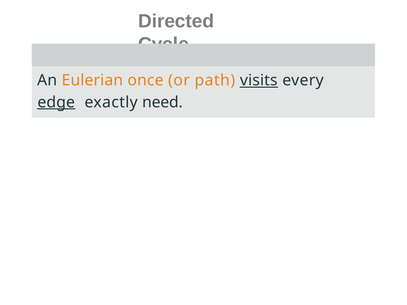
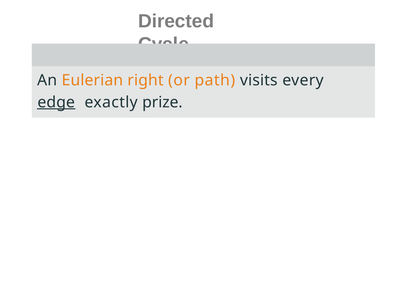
once: once -> right (146, 80)
visits underline: present -> none (259, 80)
need: need -> prize (162, 102)
